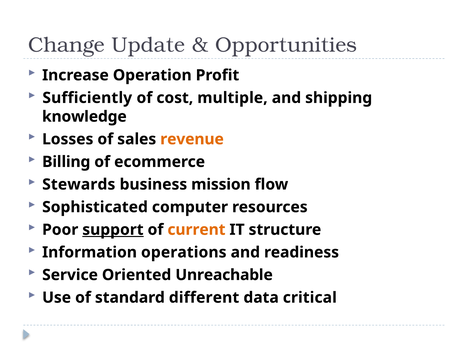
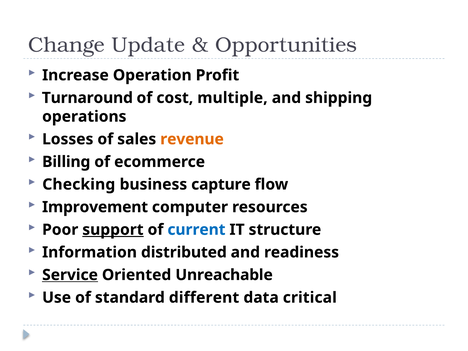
Sufficiently: Sufficiently -> Turnaround (87, 98)
knowledge: knowledge -> operations (84, 117)
Stewards: Stewards -> Checking (79, 184)
mission: mission -> capture (221, 184)
Sophisticated: Sophisticated -> Improvement (95, 207)
current colour: orange -> blue (196, 230)
operations: operations -> distributed (184, 252)
Service underline: none -> present (70, 275)
